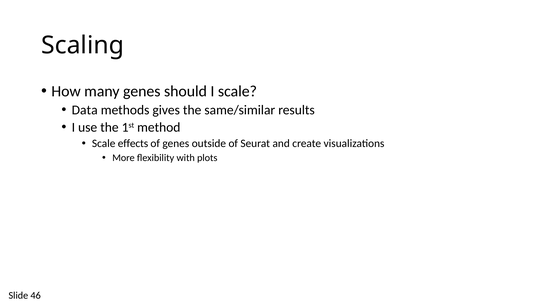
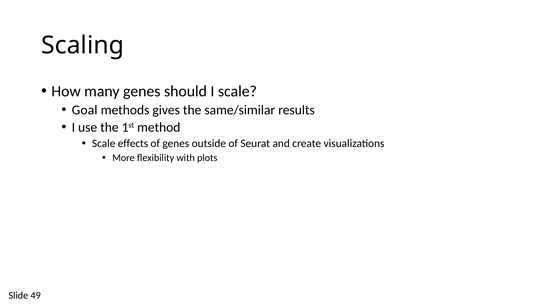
Data: Data -> Goal (85, 110)
46: 46 -> 49 (36, 296)
